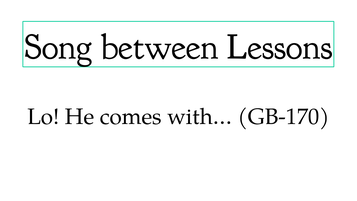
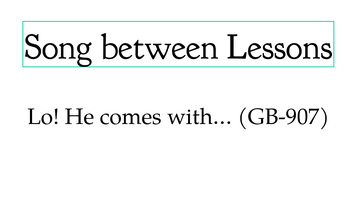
GB-170: GB-170 -> GB-907 (284, 117)
